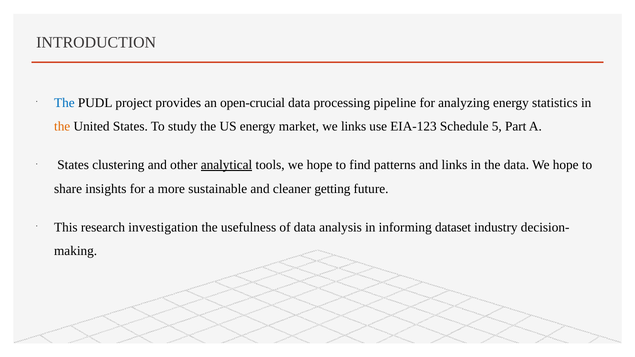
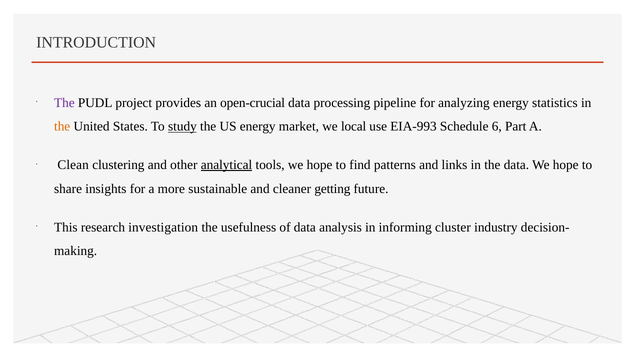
The colour: blue -> purple (64, 103)
study underline: none -> present (182, 127)
we links: links -> local (354, 127)
EIA-123: EIA-123 -> EIA-993 (413, 127)
5: 5 -> 6 (497, 127)
States: States -> Clean (73, 165)
dataset: dataset -> cluster (453, 227)
